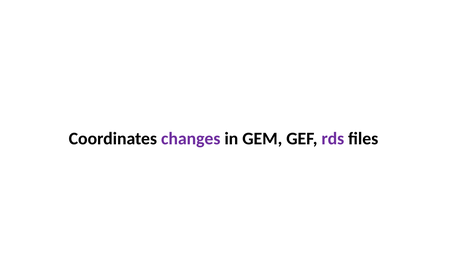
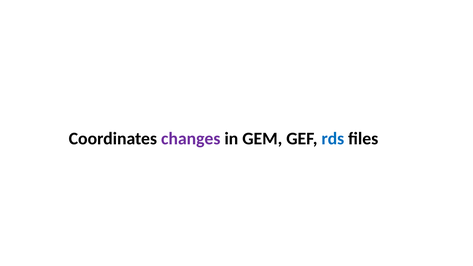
rds colour: purple -> blue (333, 139)
